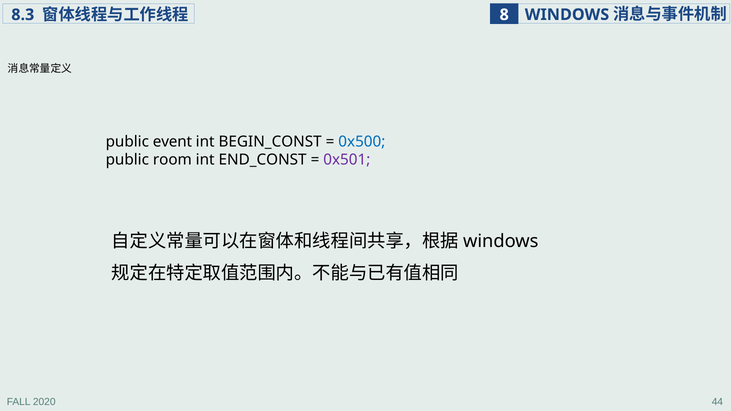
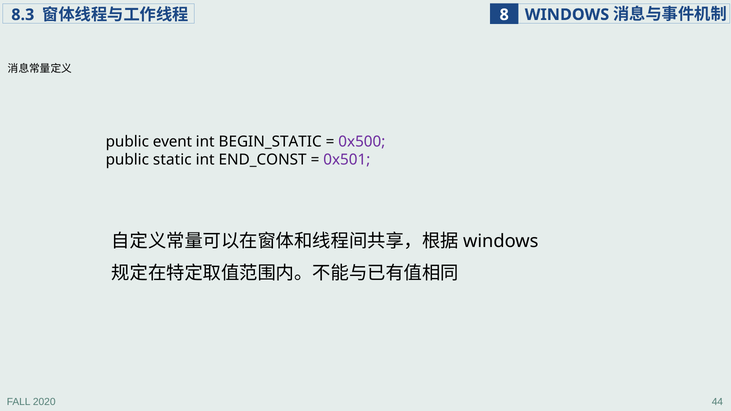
BEGIN_CONST: BEGIN_CONST -> BEGIN_STATIC (270, 142)
0x500 colour: blue -> purple (362, 142)
room: room -> static (172, 160)
